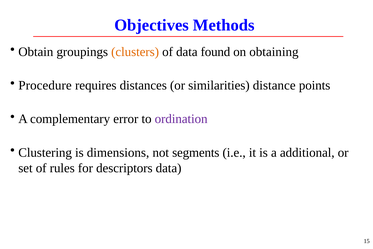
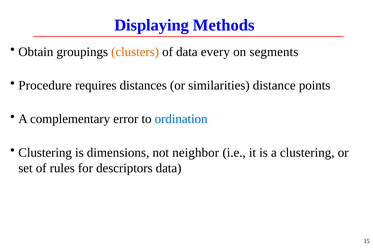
Objectives: Objectives -> Displaying (152, 25)
found: found -> every (215, 52)
obtaining: obtaining -> segments (274, 52)
ordination colour: purple -> blue (181, 119)
segments: segments -> neighbor (196, 152)
a additional: additional -> clustering (307, 152)
